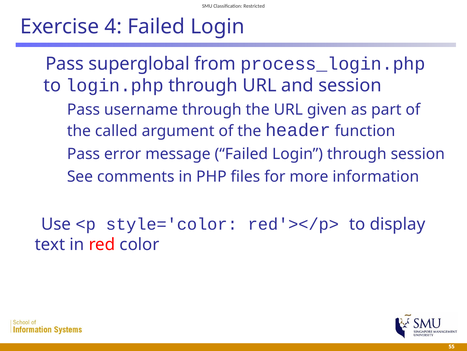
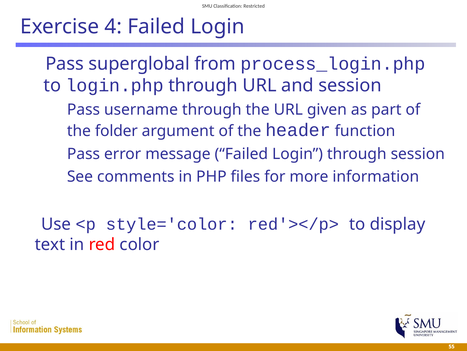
called: called -> folder (116, 131)
